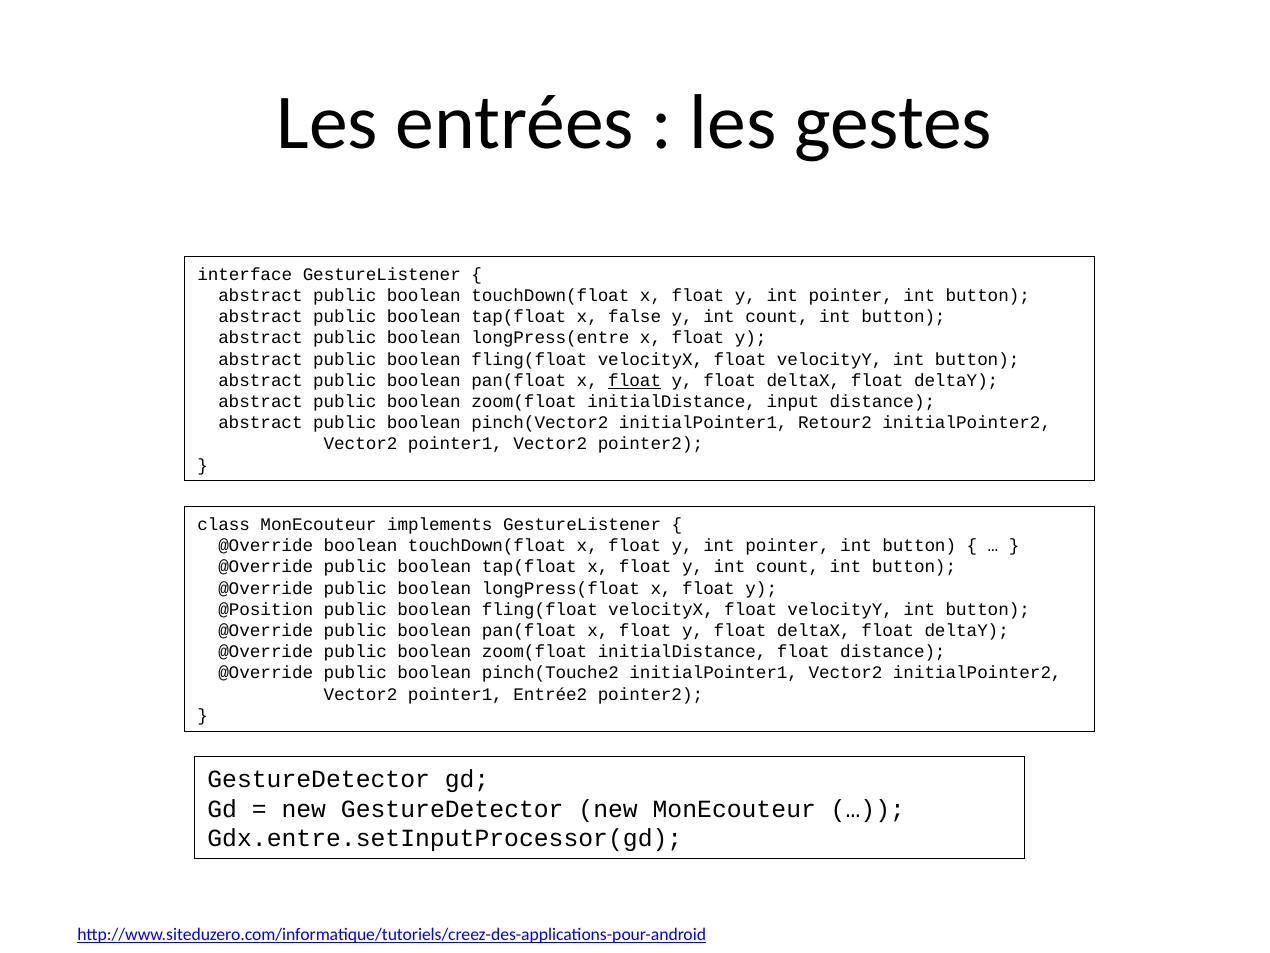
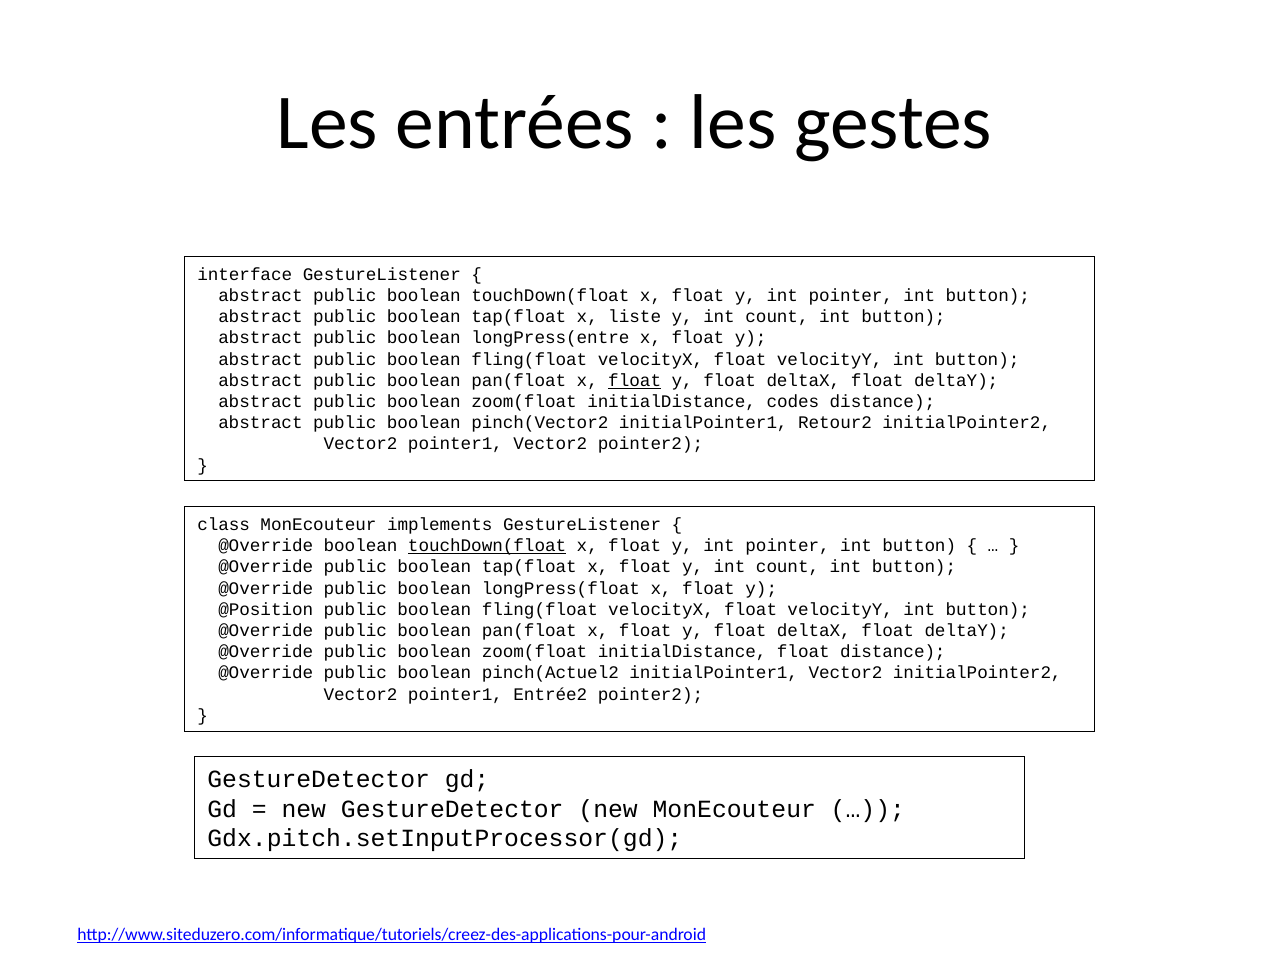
false: false -> liste (635, 317)
input: input -> codes (793, 401)
touchDown(float underline: none -> present (487, 545)
pinch(Touche2: pinch(Touche2 -> pinch(Actuel2 (550, 673)
Gdx.entre.setInputProcessor(gd: Gdx.entre.setInputProcessor(gd -> Gdx.pitch.setInputProcessor(gd (445, 838)
